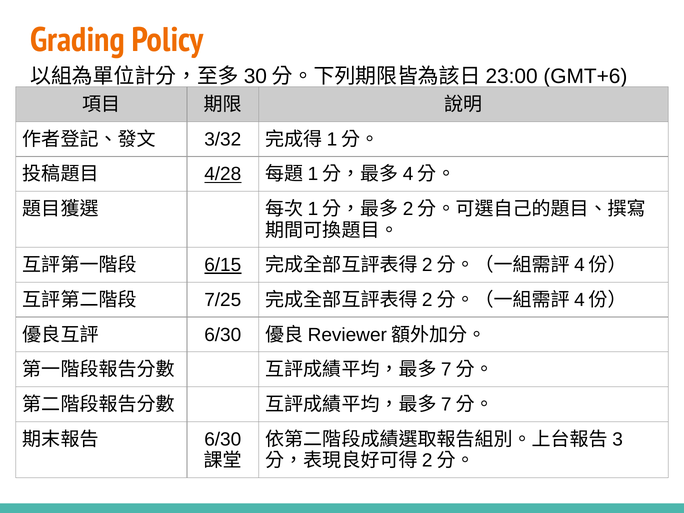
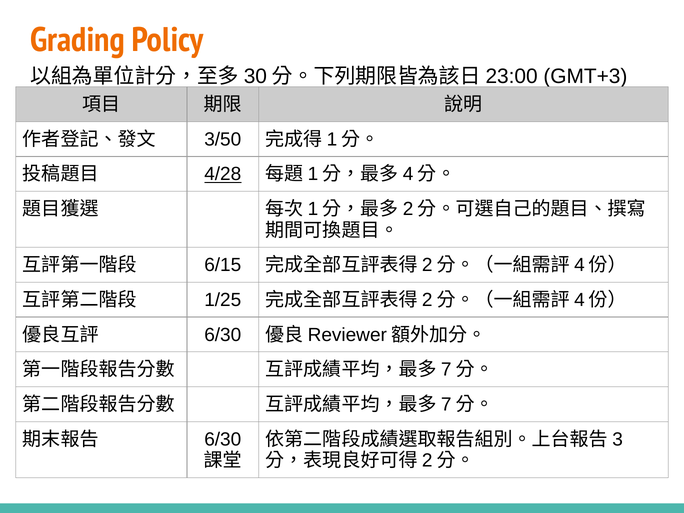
GMT+6: GMT+6 -> GMT+3 (585, 76)
3/32: 3/32 -> 3/50 (223, 139)
6/15 underline: present -> none (223, 265)
7/25: 7/25 -> 1/25 (223, 300)
